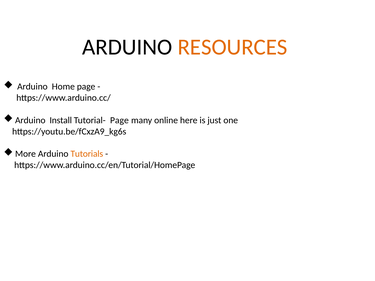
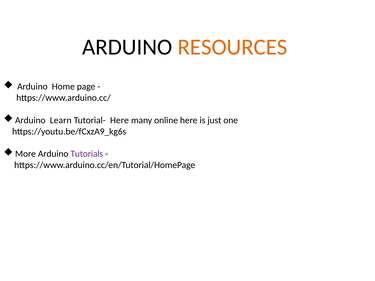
Install: Install -> Learn (61, 120)
Tutorial- Page: Page -> Here (119, 120)
Tutorials colour: orange -> purple (87, 154)
